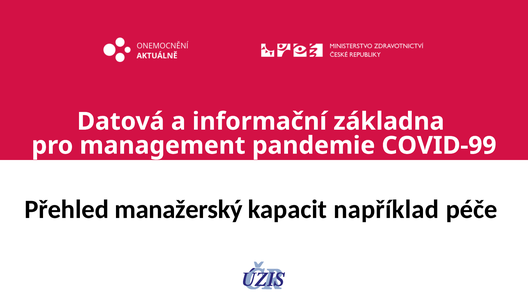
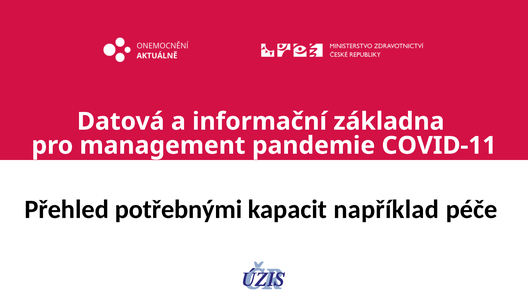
COVID-99: COVID-99 -> COVID-11 (439, 146)
manažerský: manažerský -> potřebnými (179, 209)
